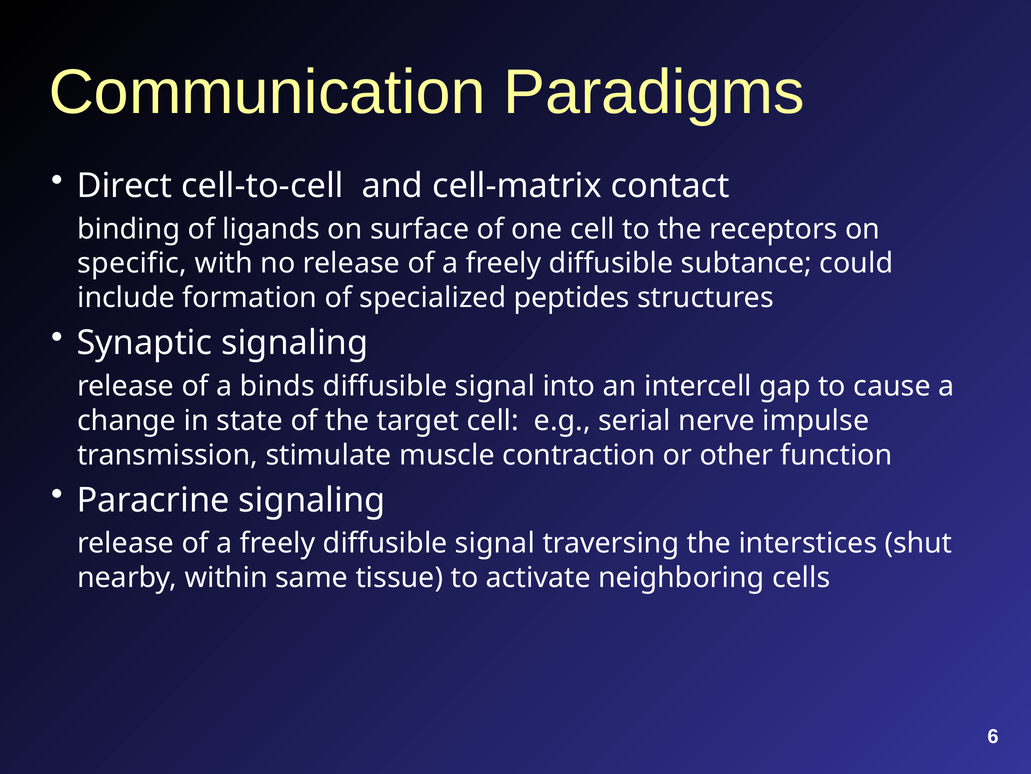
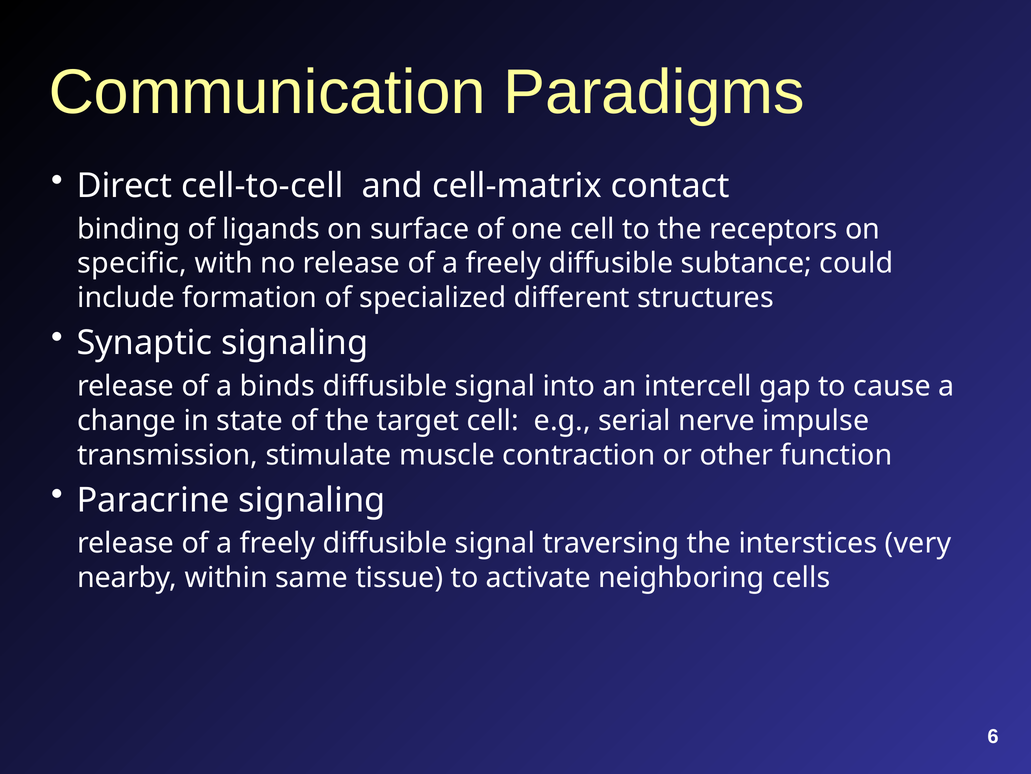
peptides: peptides -> different (572, 298)
shut: shut -> very (918, 543)
